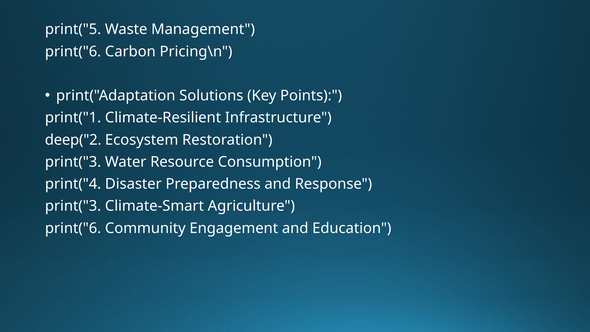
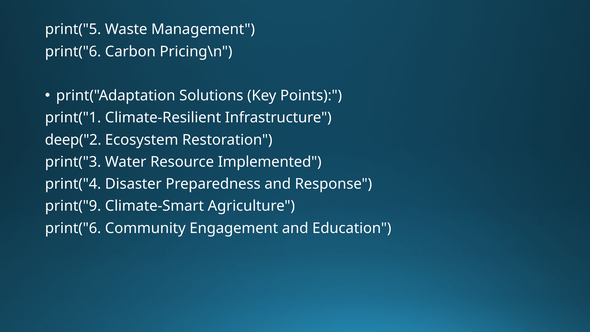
Consumption: Consumption -> Implemented (270, 162)
print("3: print("3 -> print("9 (73, 206)
